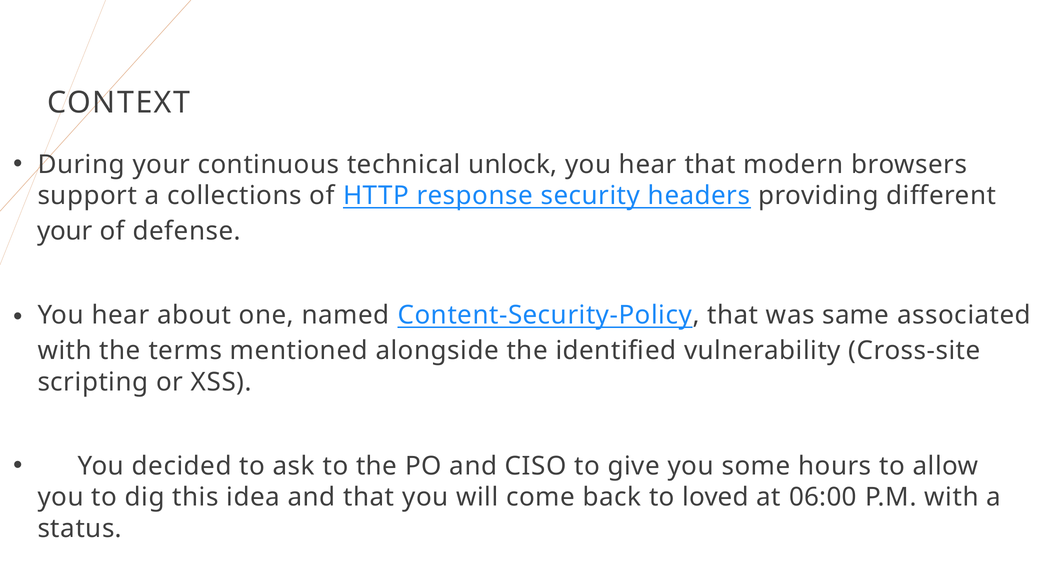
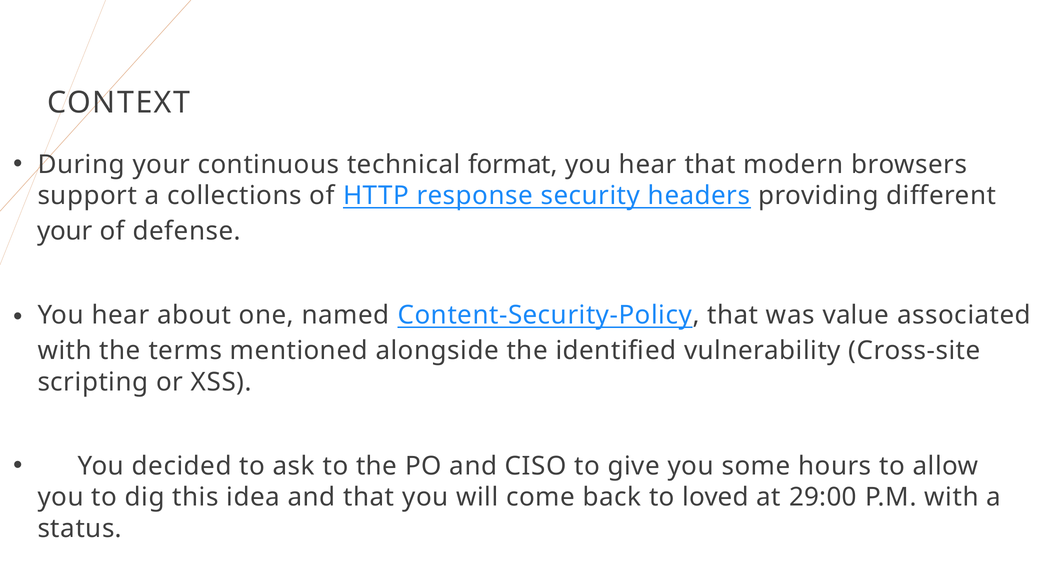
unlock: unlock -> format (513, 165)
same: same -> value (856, 315)
06:00: 06:00 -> 29:00 (823, 497)
